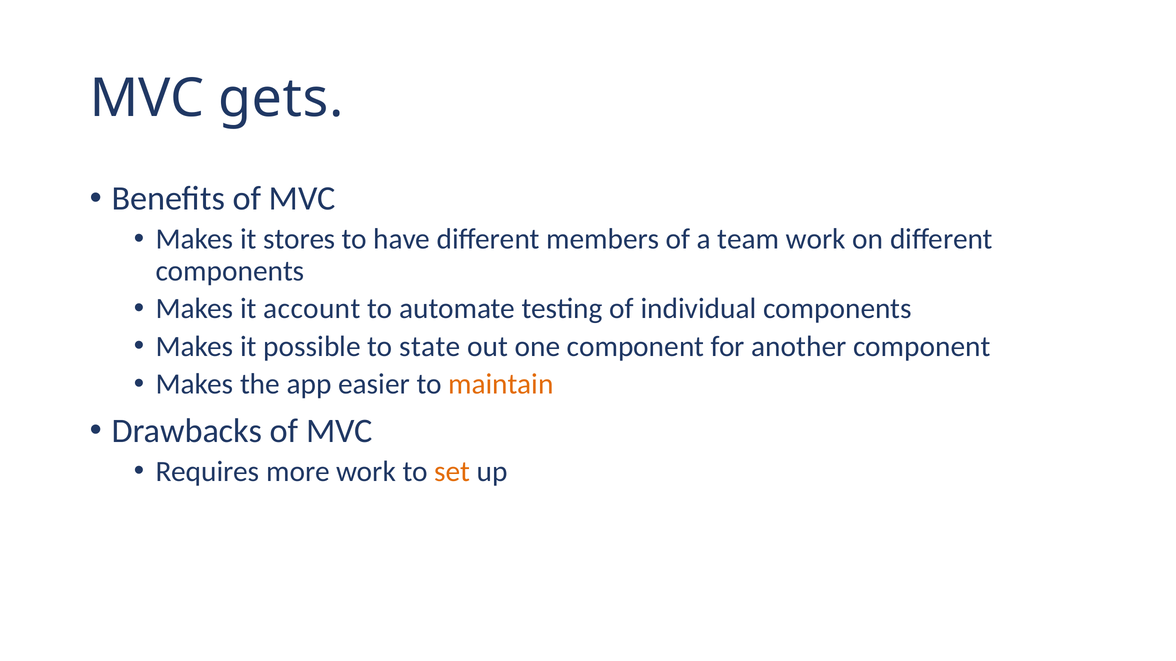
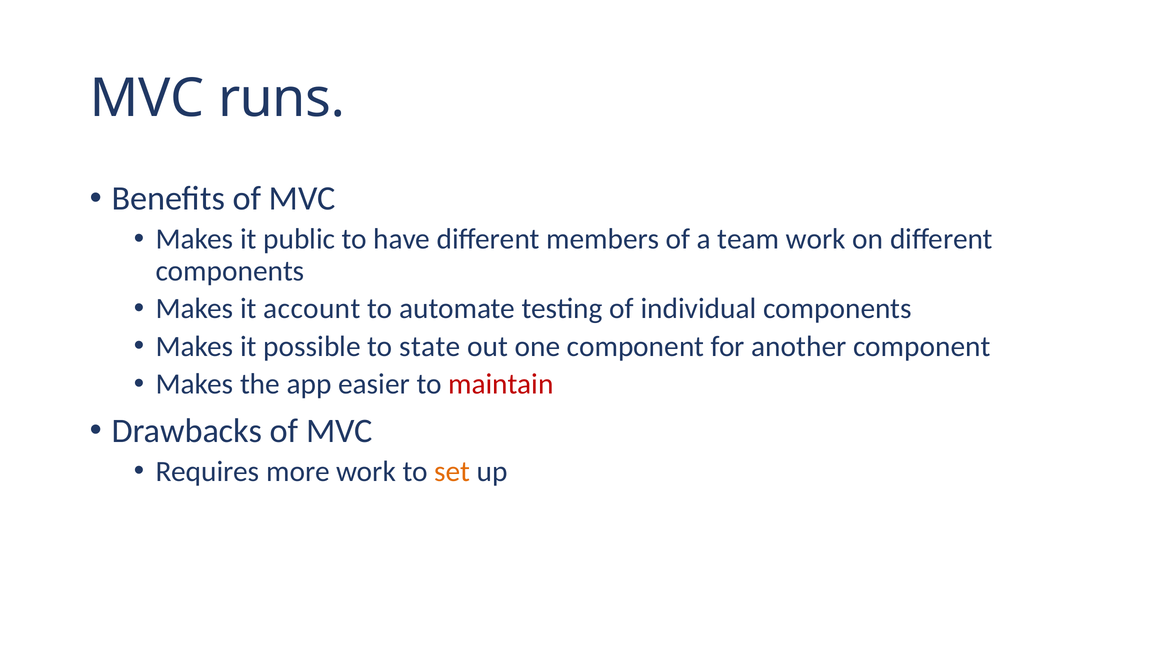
gets: gets -> runs (281, 99)
stores: stores -> public (299, 239)
maintain colour: orange -> red (501, 385)
